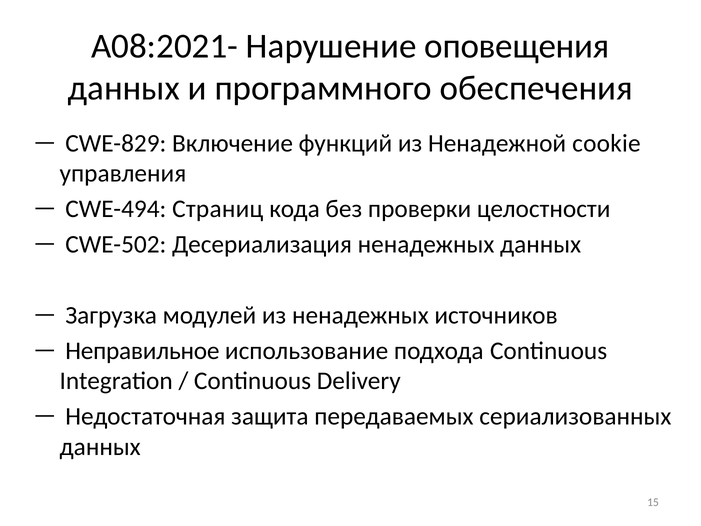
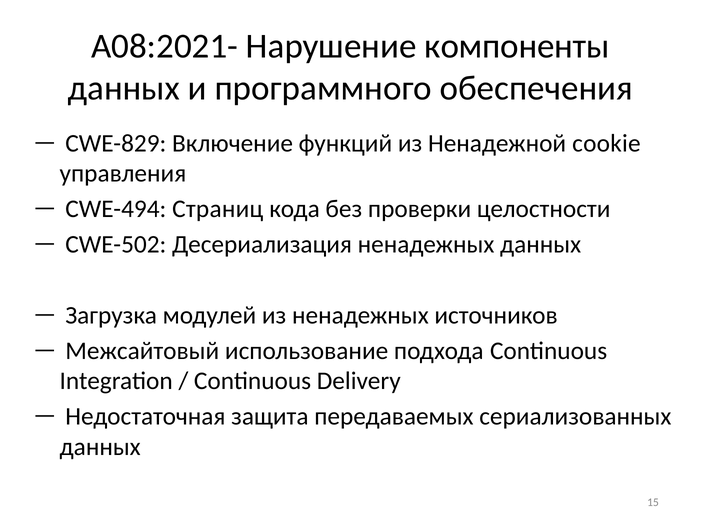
оповещения: оповещения -> компоненты (517, 46)
Неправильное: Неправильное -> Межсайтовый (142, 351)
